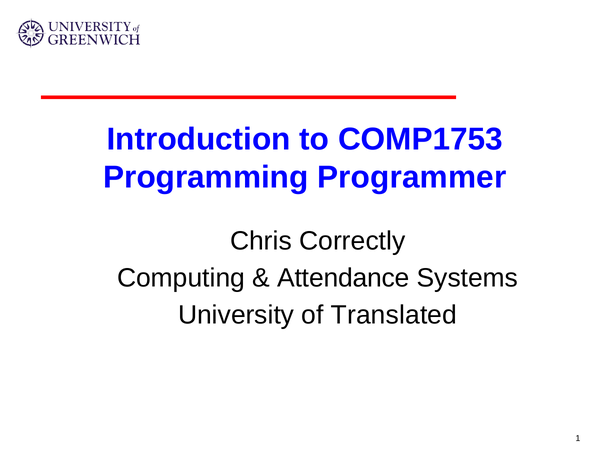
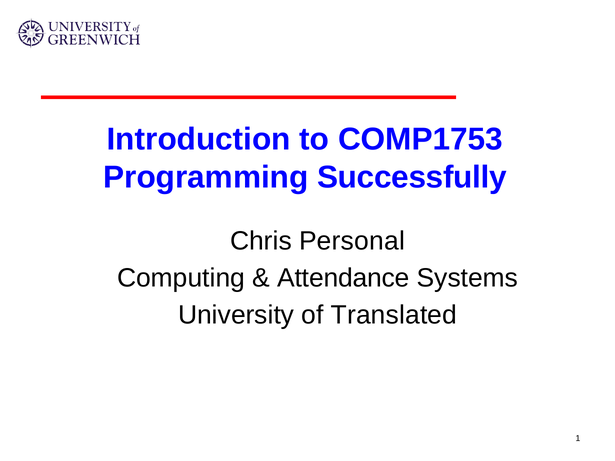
Programmer: Programmer -> Successfully (412, 177)
Correctly: Correctly -> Personal (352, 241)
